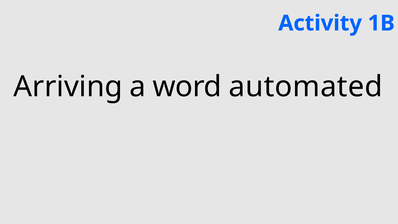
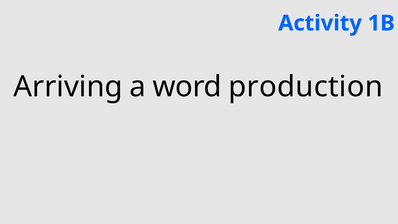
automated: automated -> production (306, 87)
